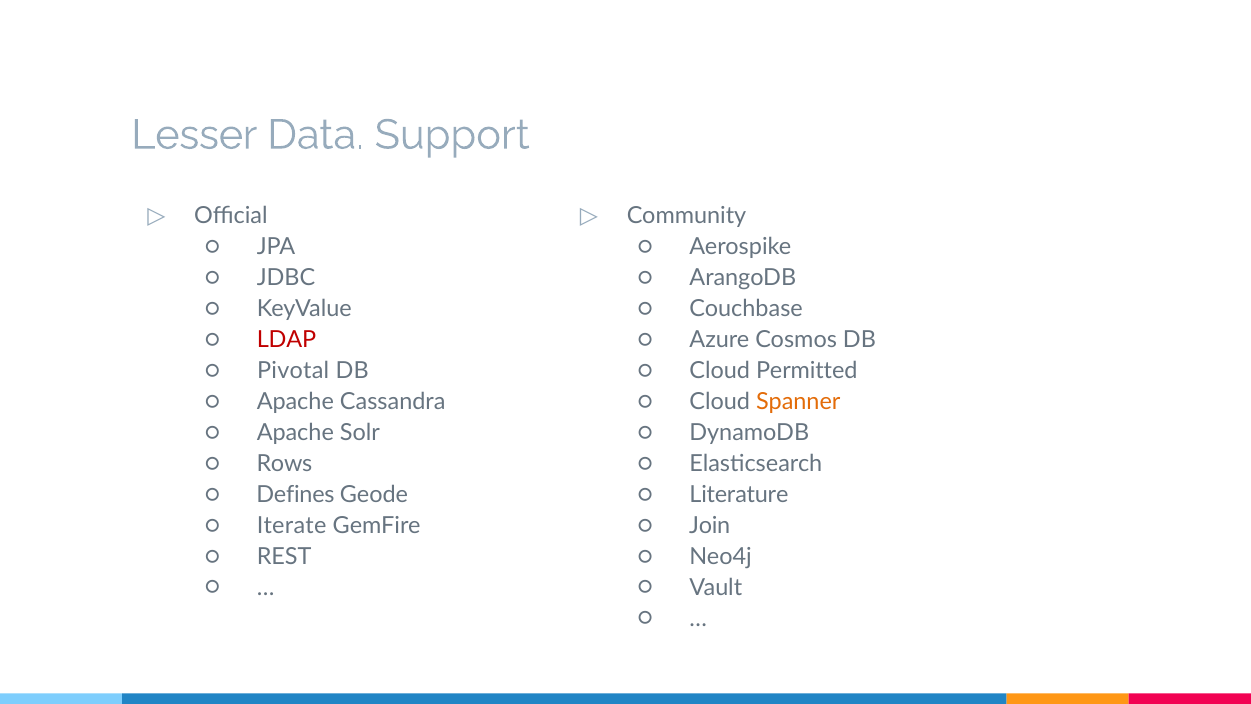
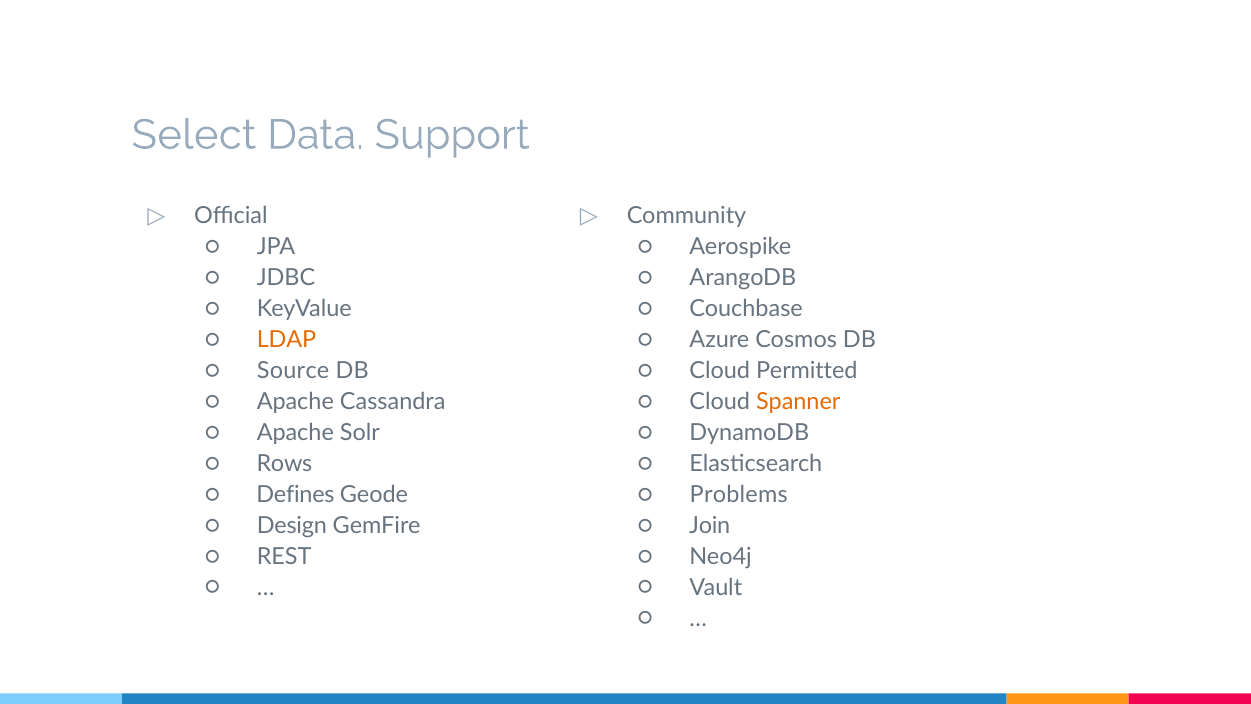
Lesser: Lesser -> Select (194, 135)
LDAP colour: red -> orange (286, 340)
Pivotal: Pivotal -> Source (293, 371)
Literature: Literature -> Problems (739, 494)
Iterate: Iterate -> Design (292, 525)
